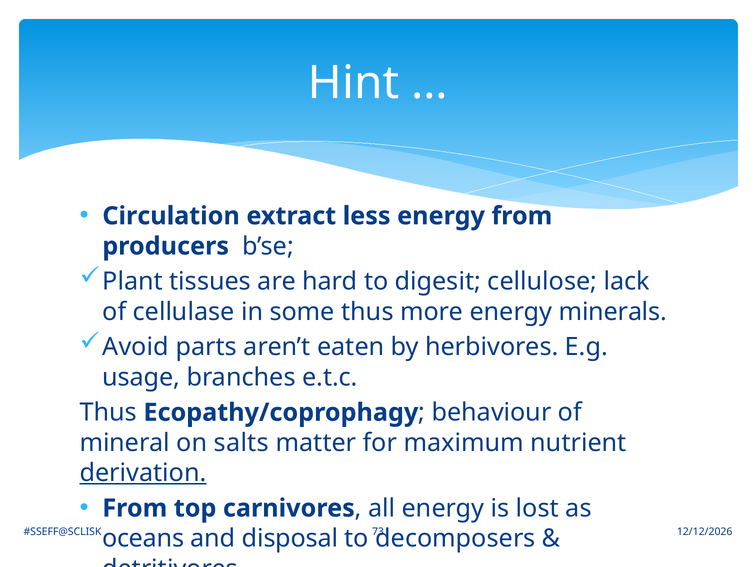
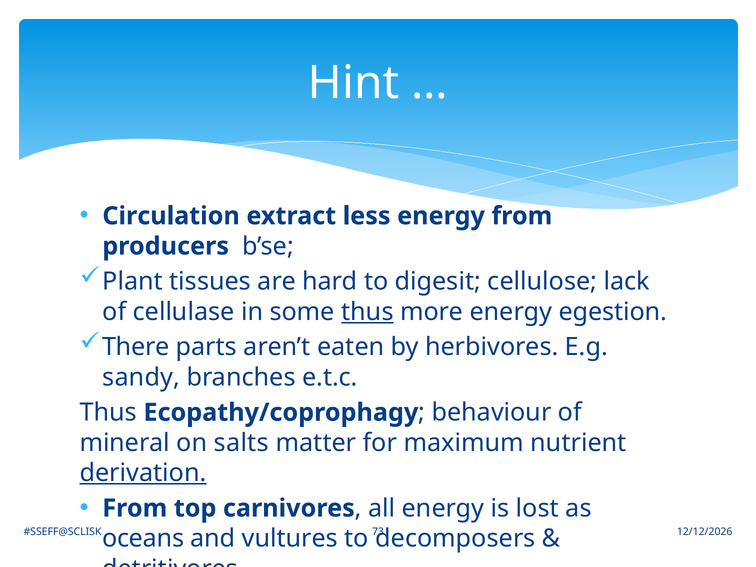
thus underline: none -> present (367, 312)
minerals: minerals -> egestion (613, 312)
Avoid: Avoid -> There (136, 347)
usage: usage -> sandy (141, 377)
disposal: disposal -> vultures (290, 539)
